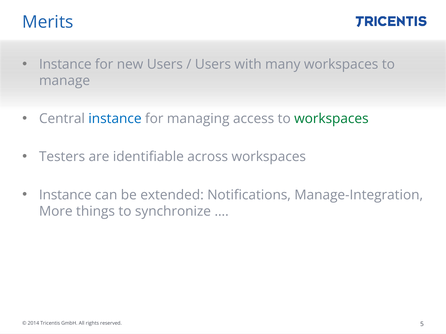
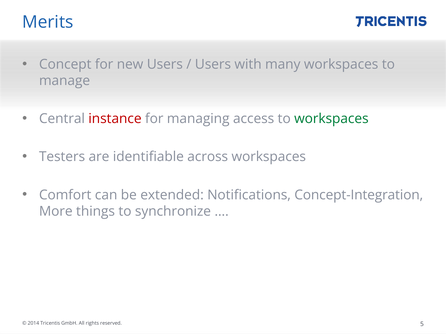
Instance: Instance -> Concept (65, 64)
instance colour: blue -> red (115, 119)
Instance: Instance -> Comfort (65, 195)
Manage-Integration: Manage-Integration -> Concept-Integration (359, 195)
